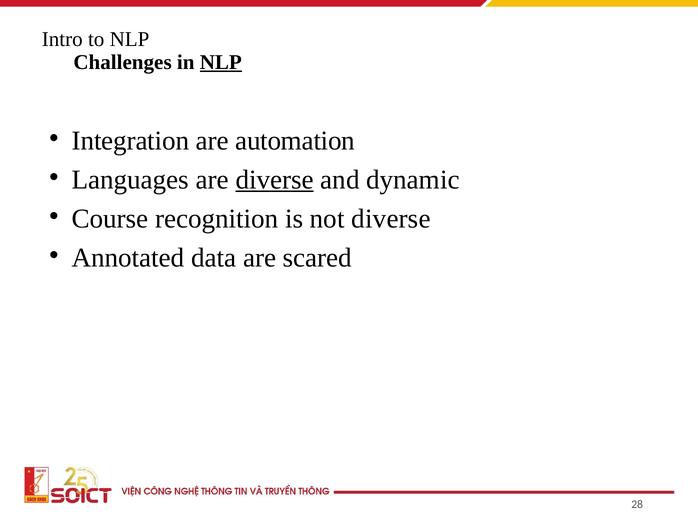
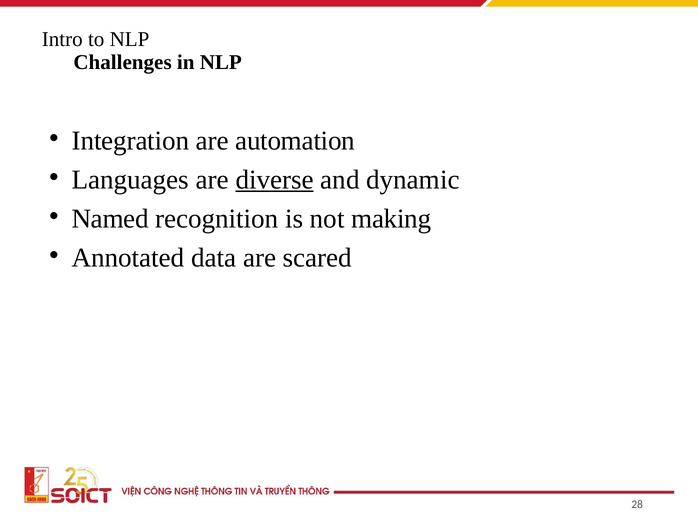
NLP underline: present -> none (221, 62)
Course: Course -> Named (110, 219)
not diverse: diverse -> making (391, 219)
